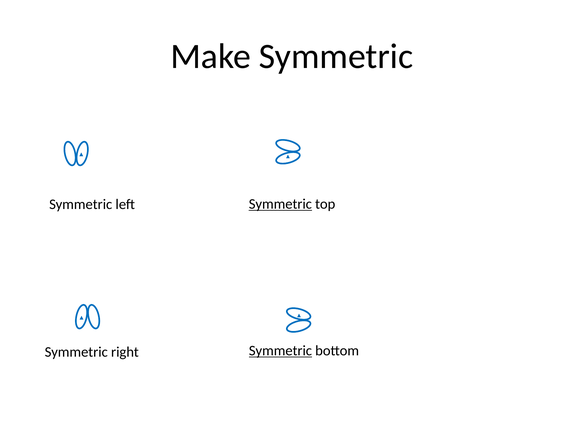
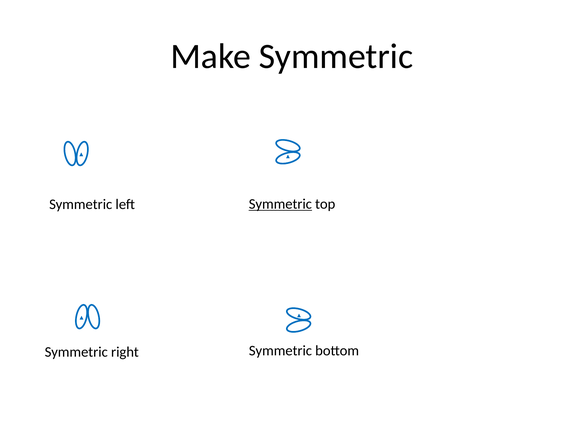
Symmetric underline: present -> none (280, 351)
